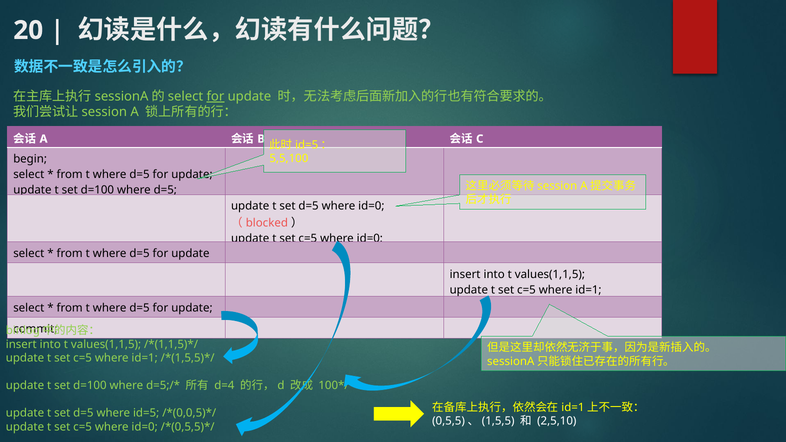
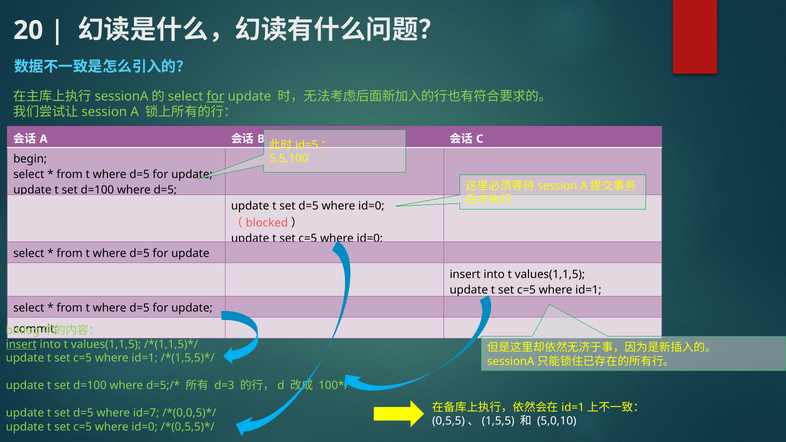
insert underline: none -> present (21, 344)
d=4: d=4 -> d=3 (224, 386)
id=5: id=5 -> id=7 (146, 413)
2,5,10: 2,5,10 -> 5,0,10 (557, 421)
